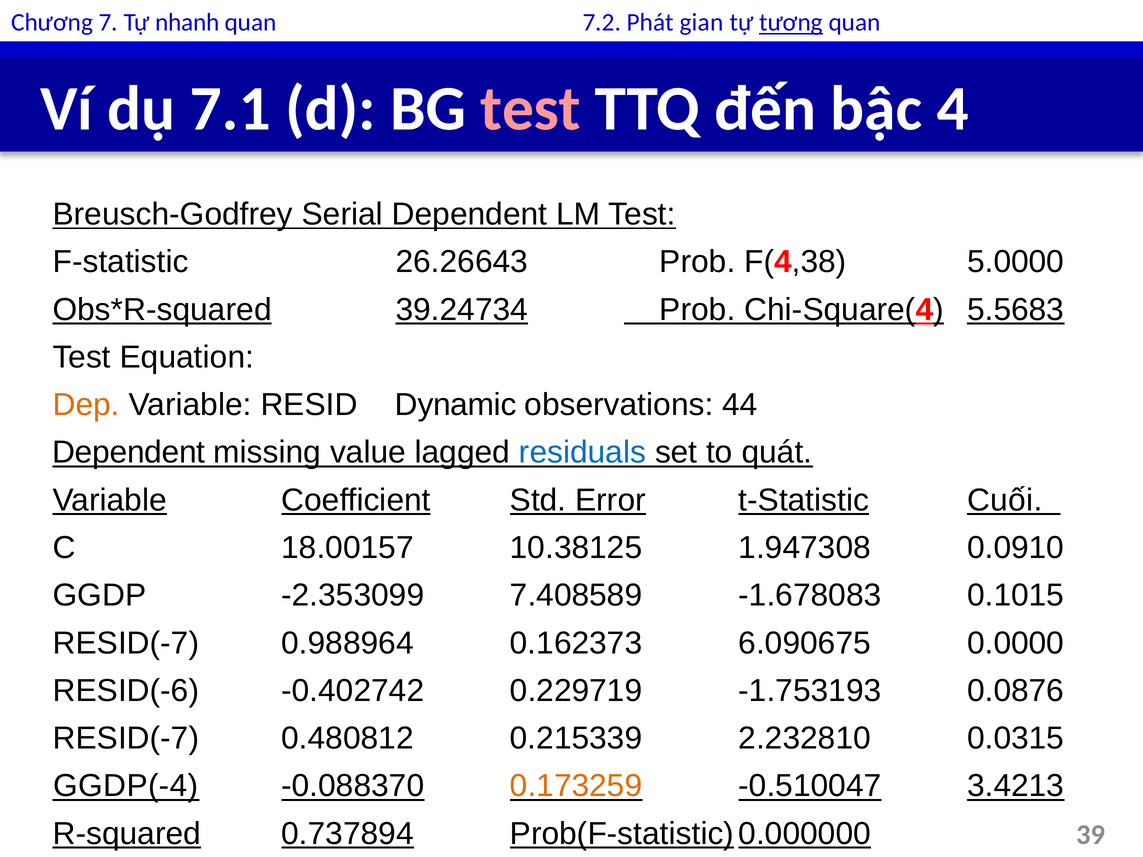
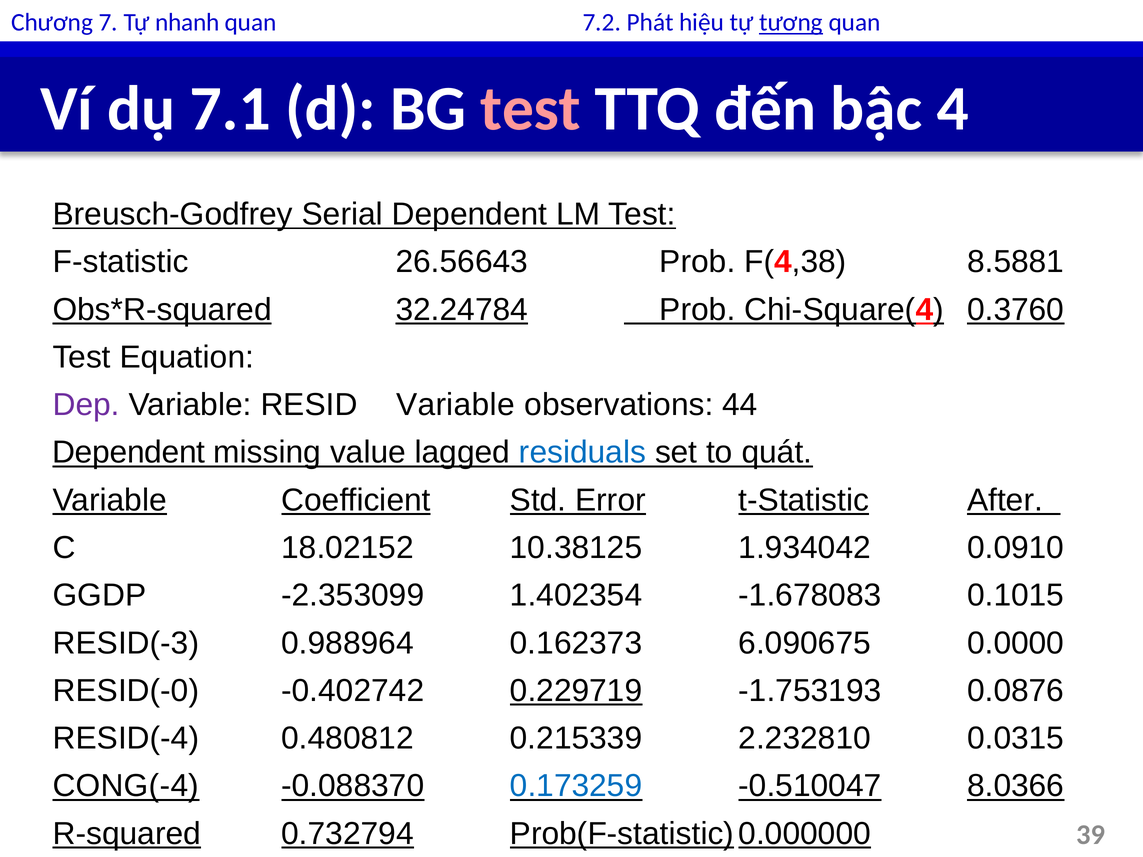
gian: gian -> hiệu (702, 23)
26.26643: 26.26643 -> 26.56643 (462, 262)
5.0000: 5.0000 -> 8.5881 (1016, 262)
39.24734: 39.24734 -> 32.24784 (462, 310)
5.5683: 5.5683 -> 0.3760 (1016, 310)
Dep colour: orange -> purple (86, 405)
RESID Dynamic: Dynamic -> Variable (455, 405)
Cuối: Cuối -> After (1005, 500)
18.00157: 18.00157 -> 18.02152 (347, 548)
1.947308: 1.947308 -> 1.934042 (805, 548)
7.408589: 7.408589 -> 1.402354 (576, 596)
RESID(-7: RESID(-7 -> RESID(-3 (126, 643)
RESID(-6: RESID(-6 -> RESID(-0 (126, 691)
0.229719 underline: none -> present (576, 691)
RESID(-7: RESID(-7 -> RESID(-4 (126, 739)
GGDP(-4: GGDP(-4 -> CONG(-4 (126, 786)
0.173259 colour: orange -> blue (576, 786)
3.4213: 3.4213 -> 8.0366 (1016, 786)
0.737894: 0.737894 -> 0.732794 (347, 834)
